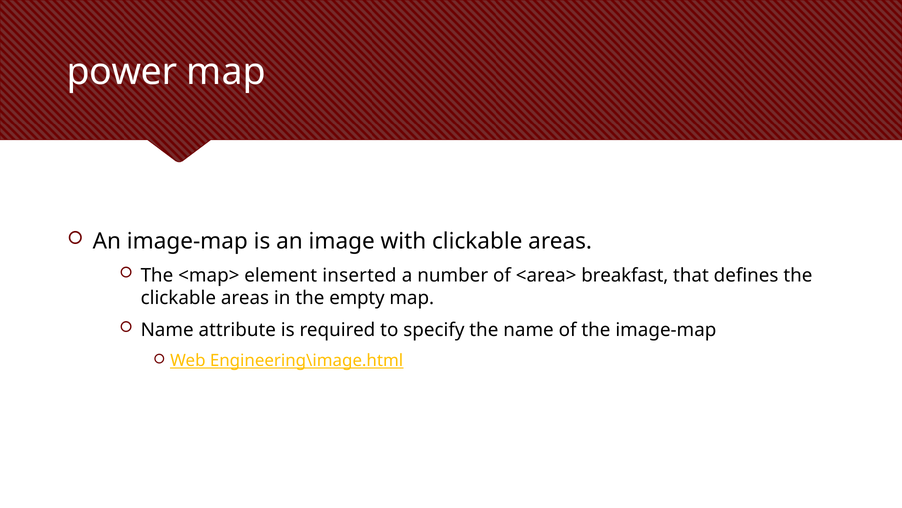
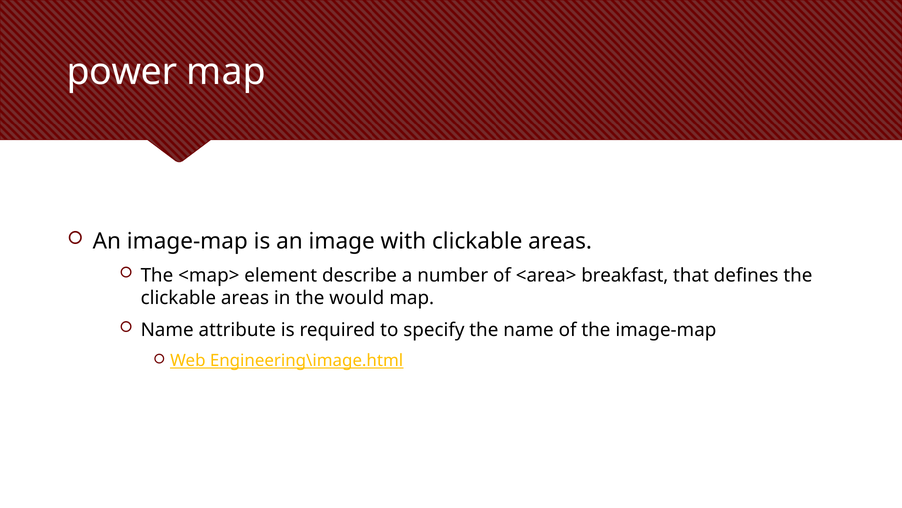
inserted: inserted -> describe (359, 275)
empty: empty -> would (357, 298)
